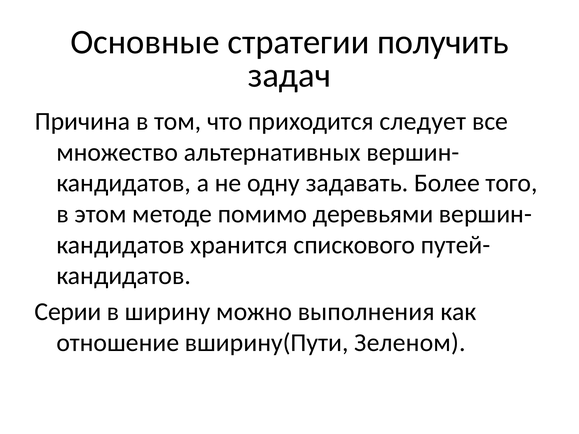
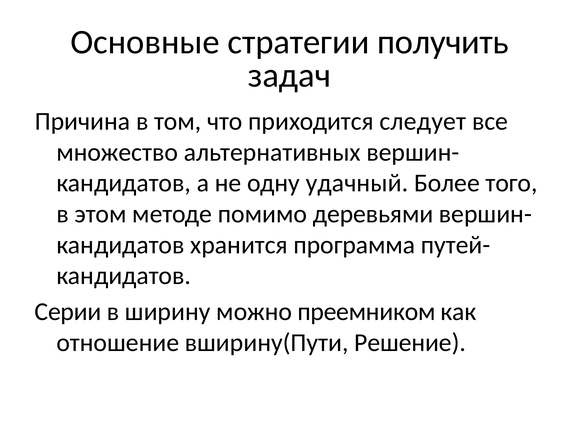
задавать: задавать -> удачный (357, 183)
спискового: спискового -> программа (354, 245)
выполнения: выполнения -> преемником (366, 312)
Зеленом: Зеленом -> Решение (410, 343)
